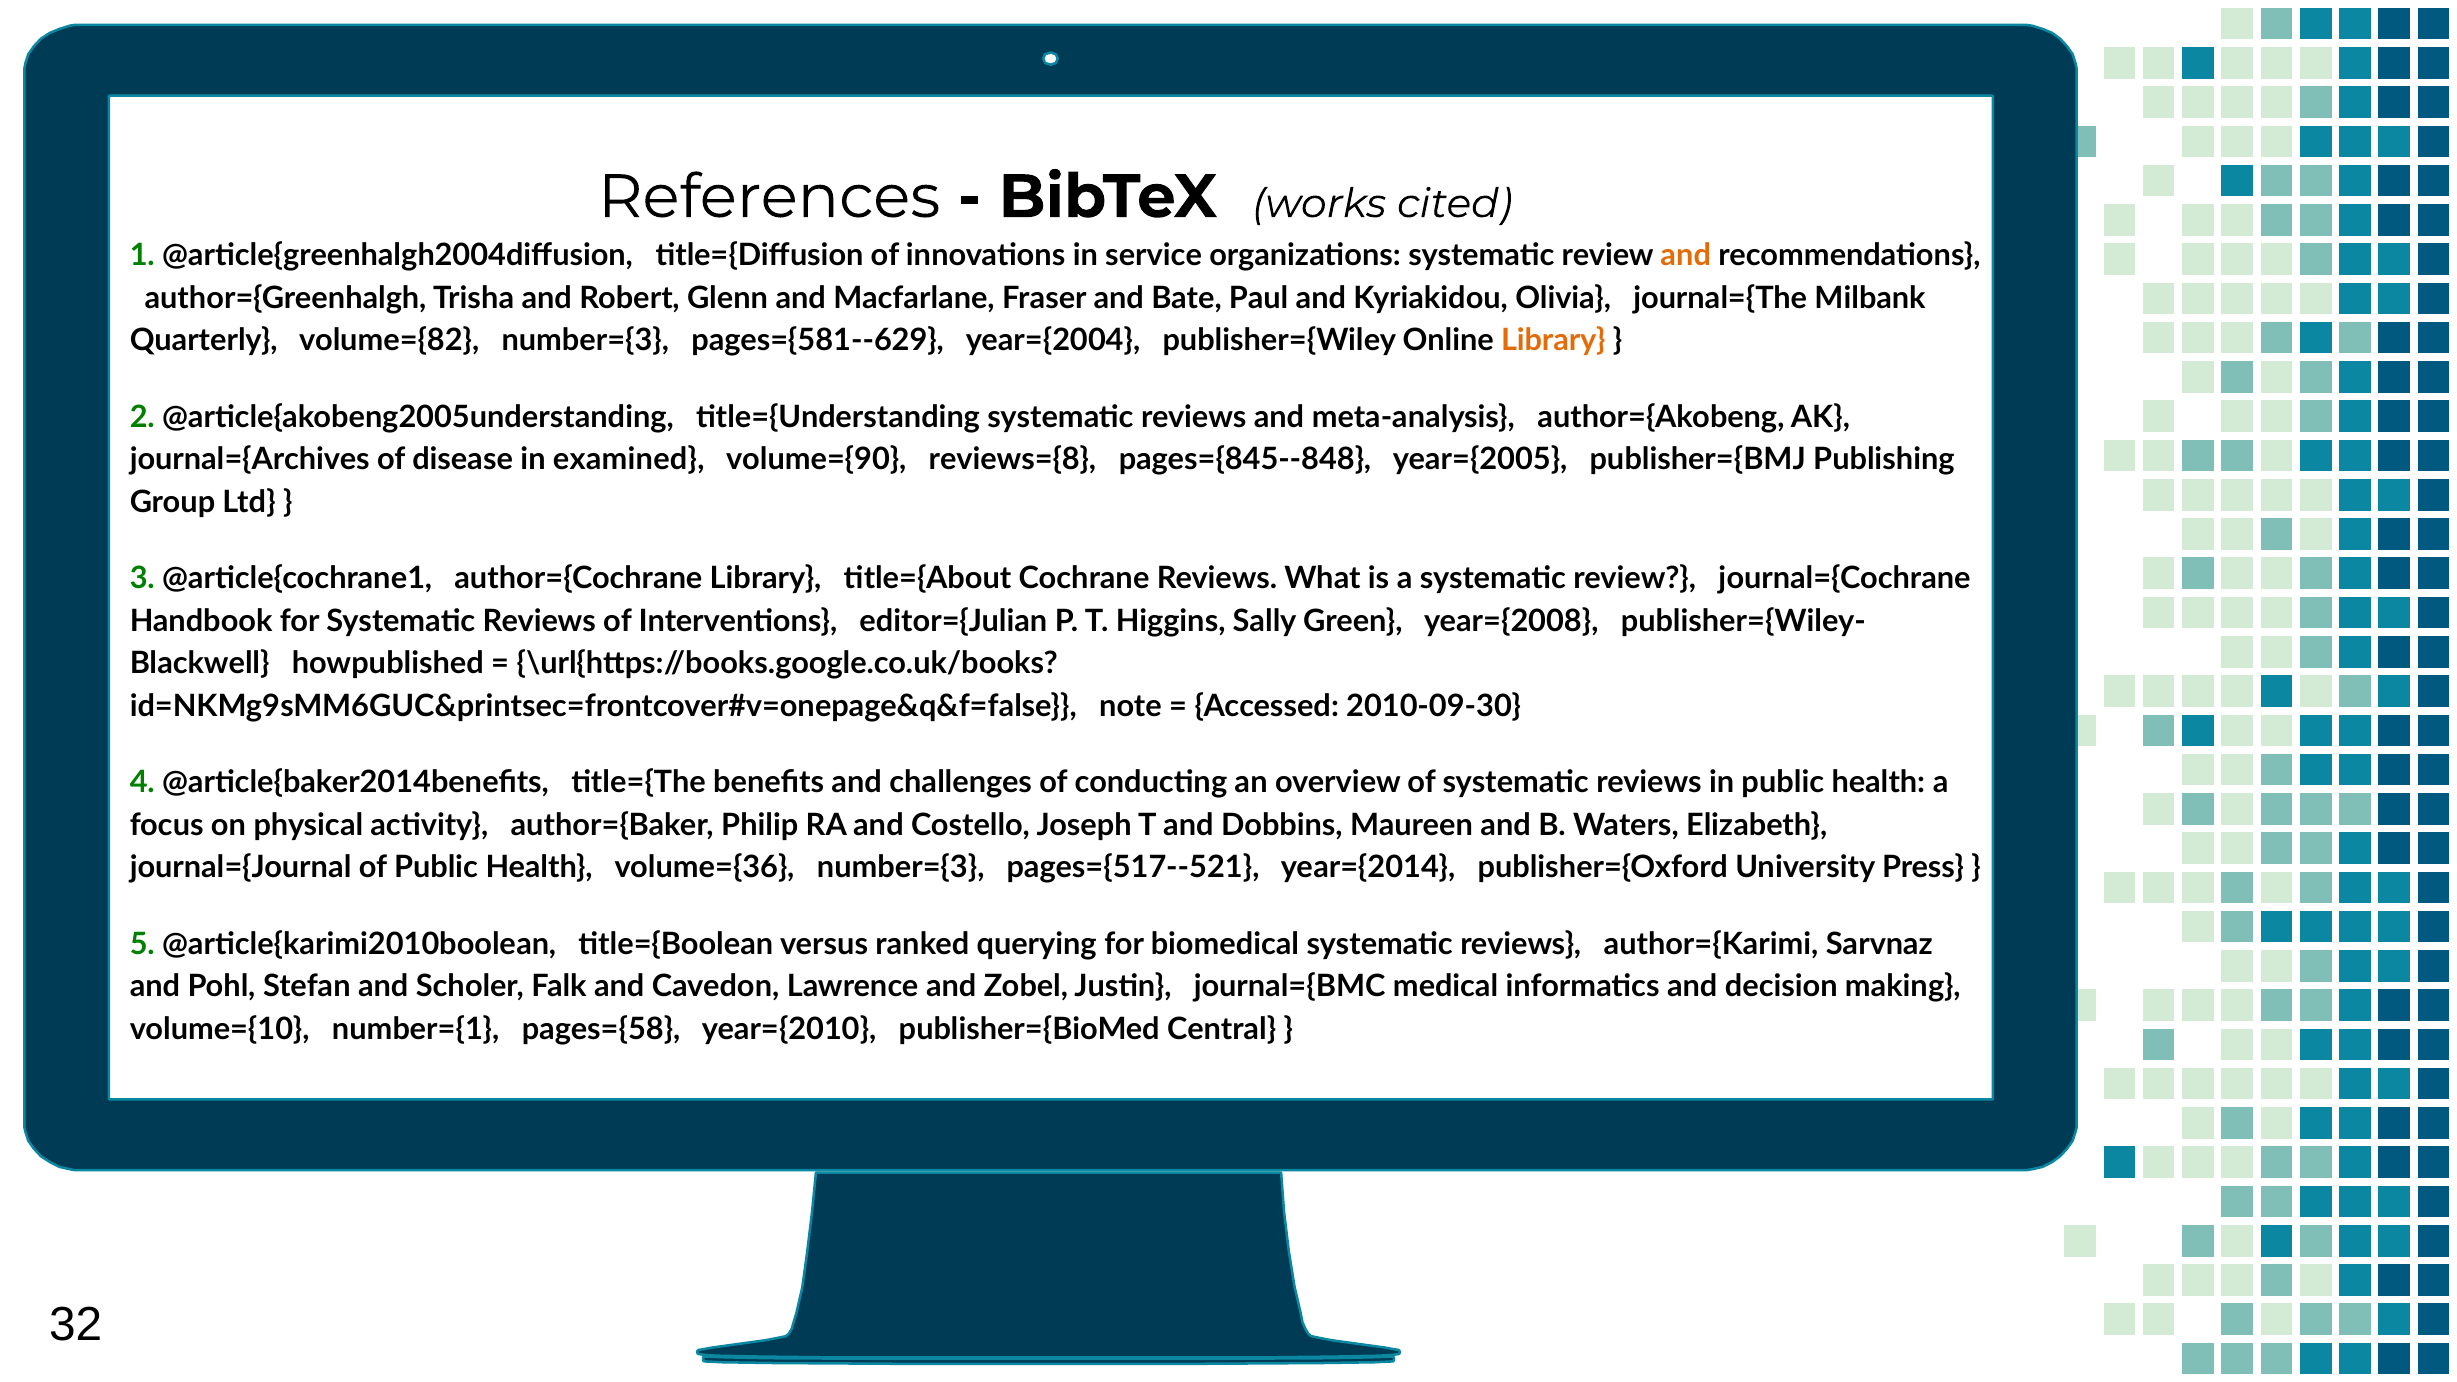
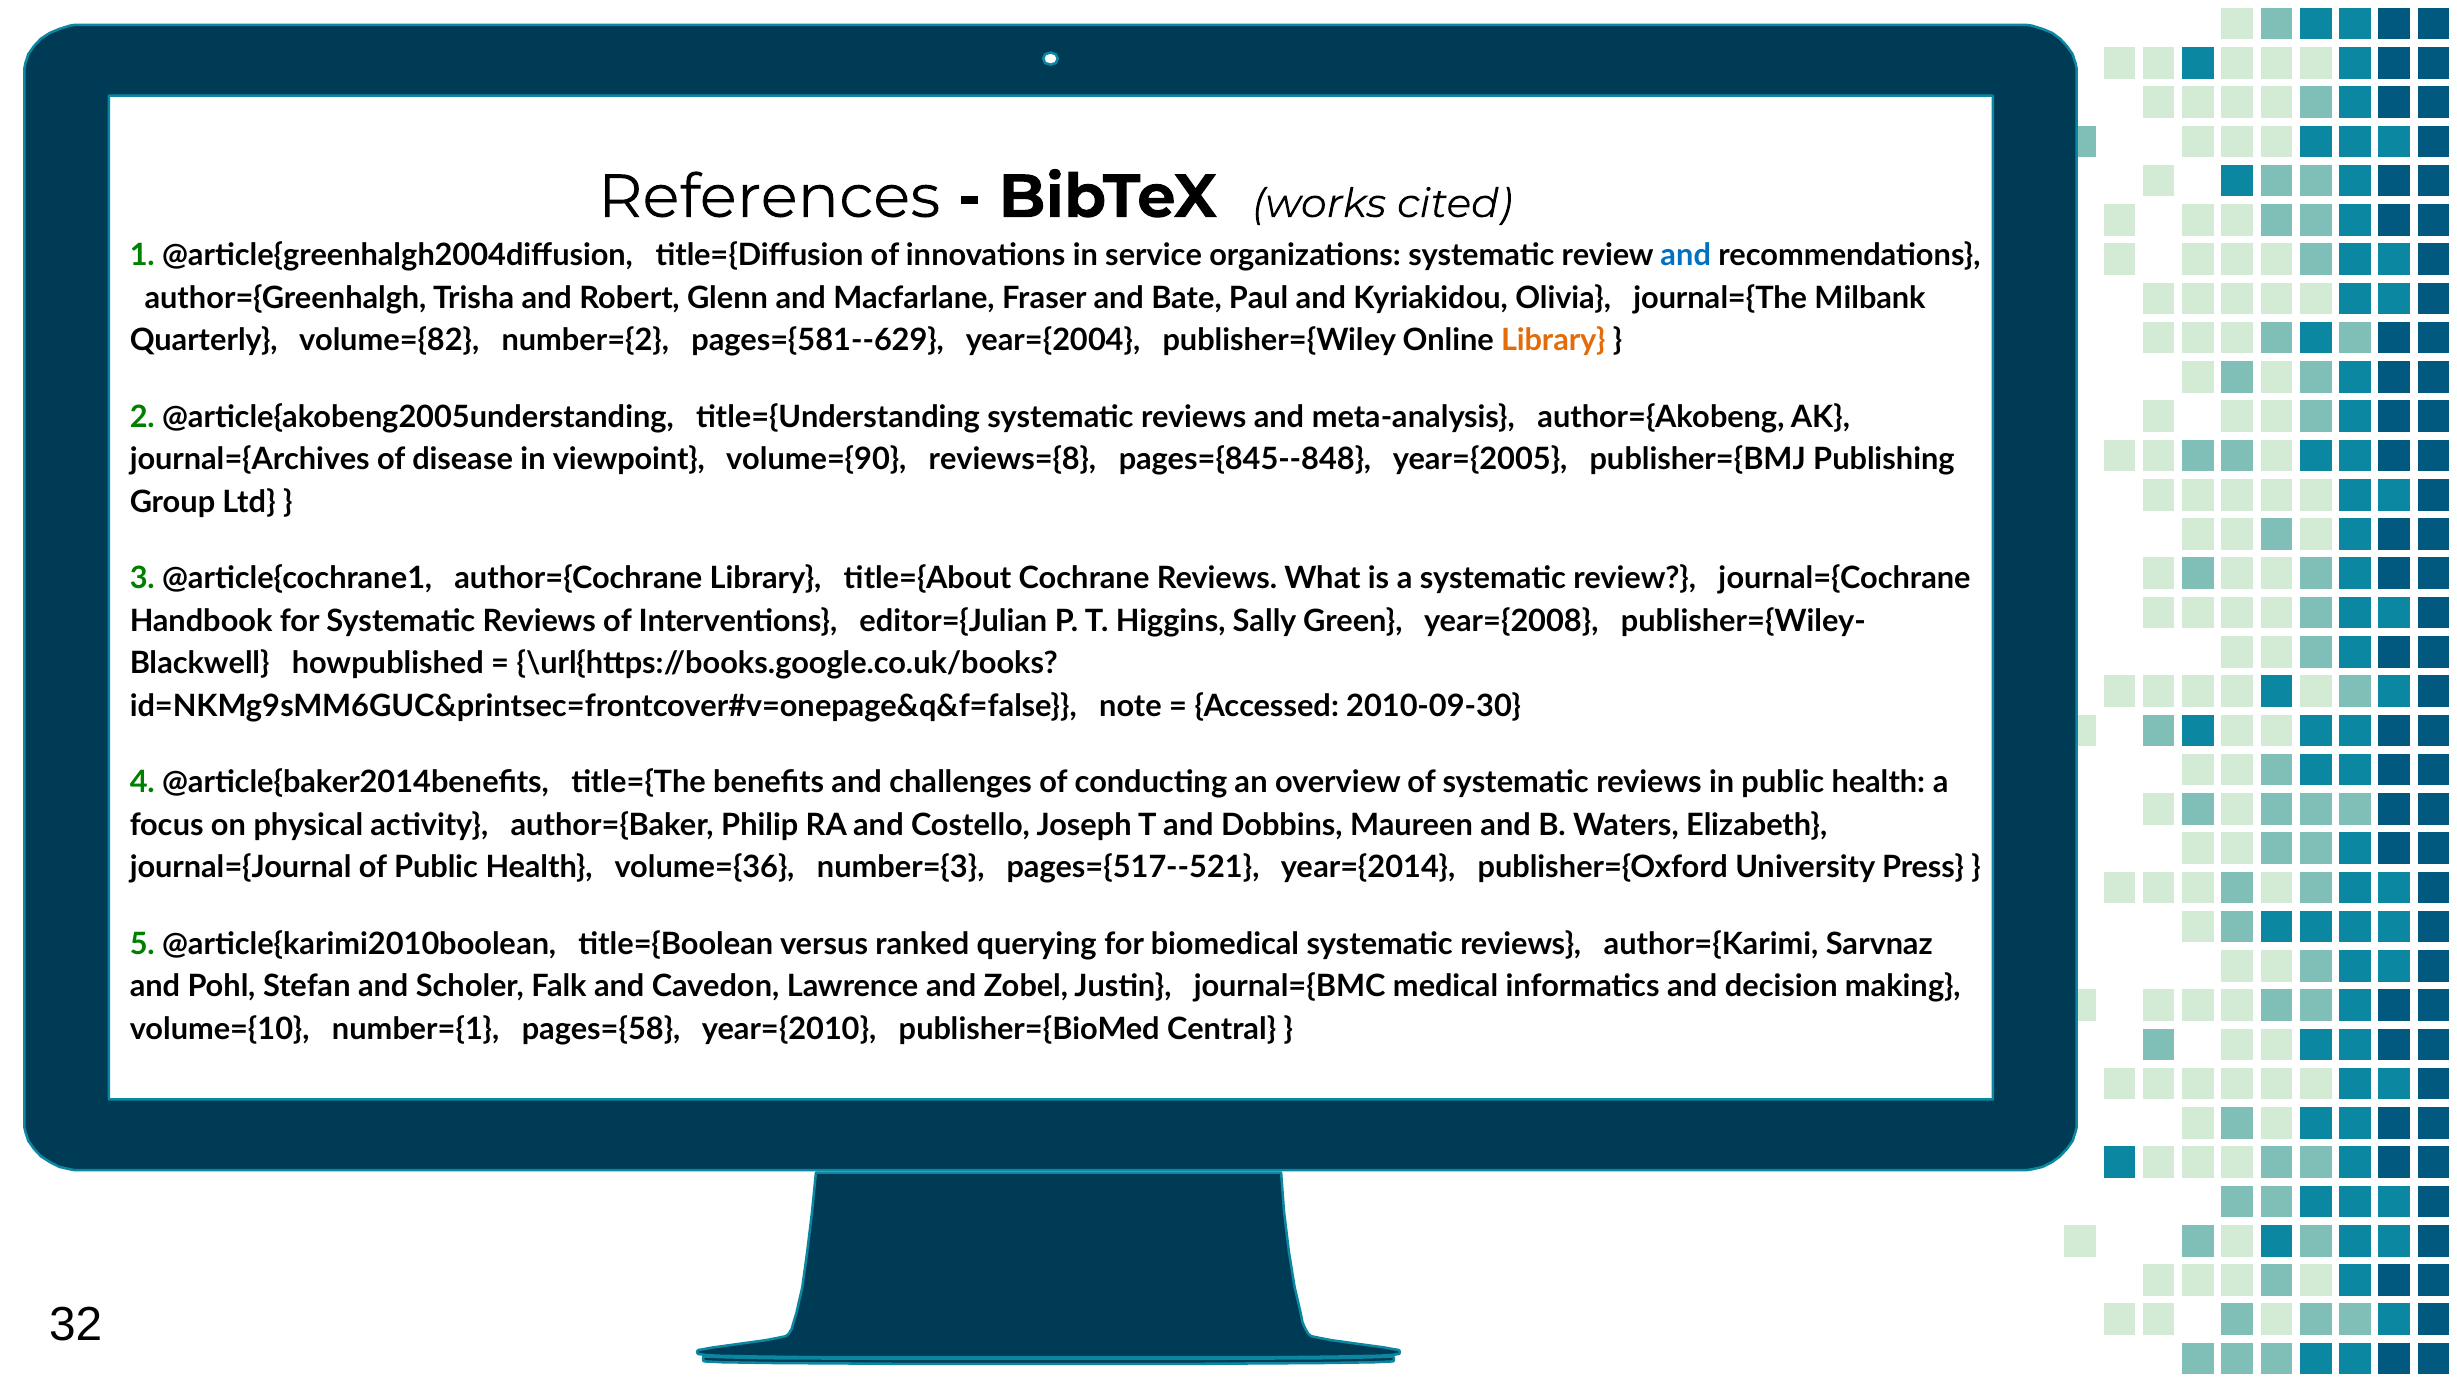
and colour: orange -> blue (1686, 256)
volume={82 number={3: number={3 -> number={2 (585, 341)
examined: examined -> viewpoint (629, 460)
